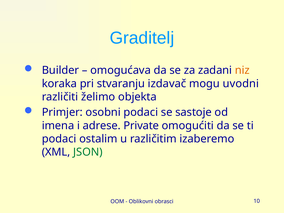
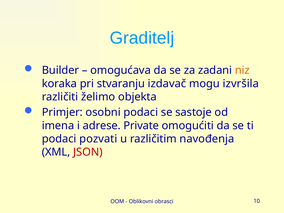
uvodni: uvodni -> izvršila (241, 84)
ostalim: ostalim -> pozvati (98, 139)
izaberemo: izaberemo -> navođenja (207, 139)
JSON colour: green -> red (88, 152)
